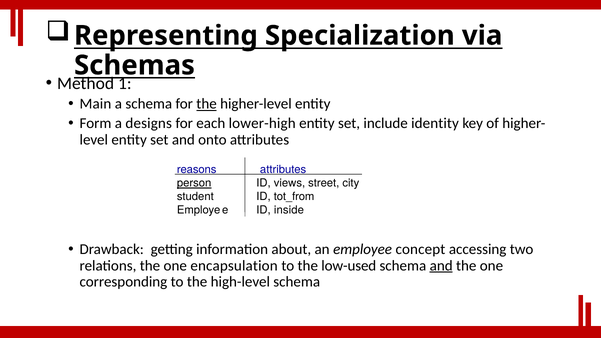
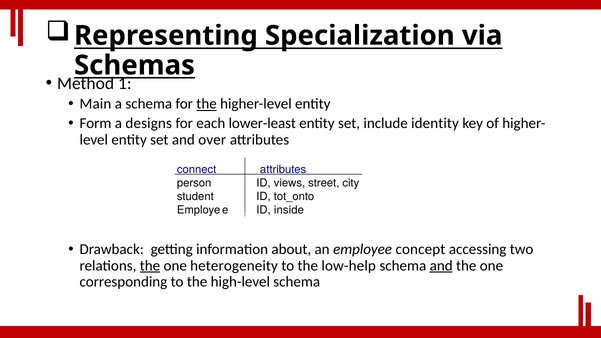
lower-high: lower-high -> lower-least (262, 123)
onto: onto -> over (212, 140)
reasons: reasons -> connect (197, 170)
person underline: present -> none (194, 183)
tot_from: tot_from -> tot_onto (294, 197)
the underline: none -> present (150, 266)
encapsulation: encapsulation -> heterogeneity (234, 266)
low-used: low-used -> low-help (349, 266)
